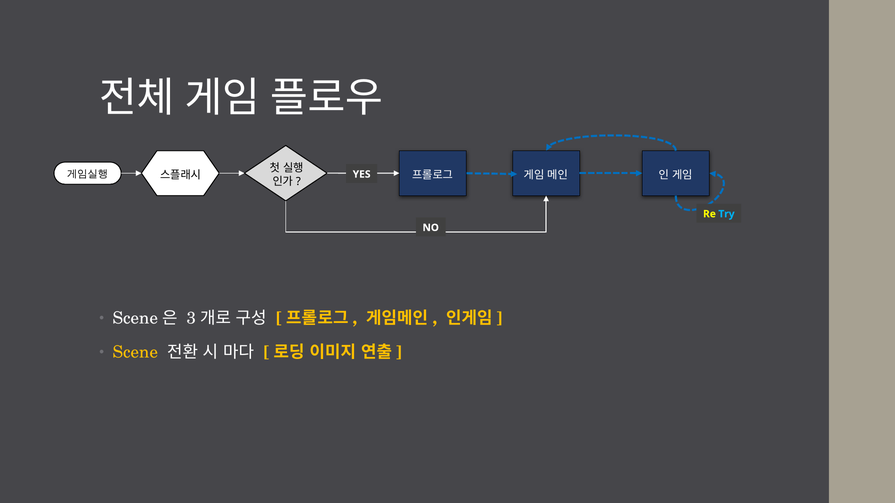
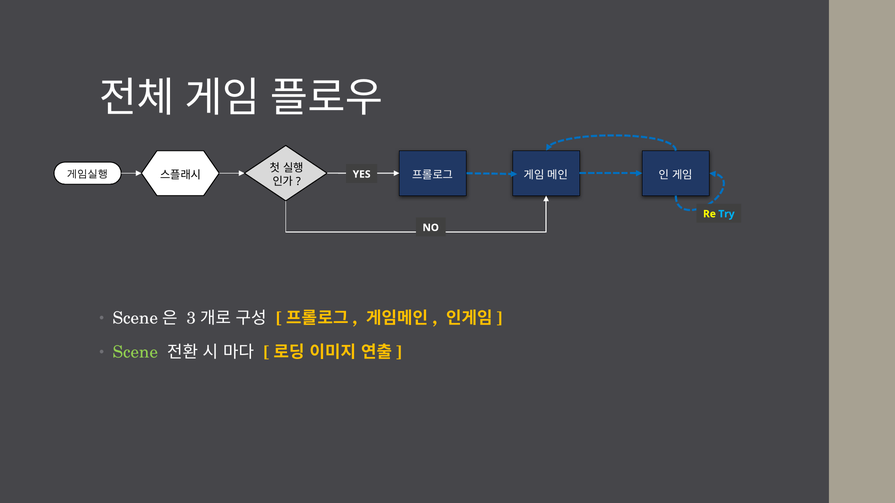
Scene colour: yellow -> light green (135, 353)
